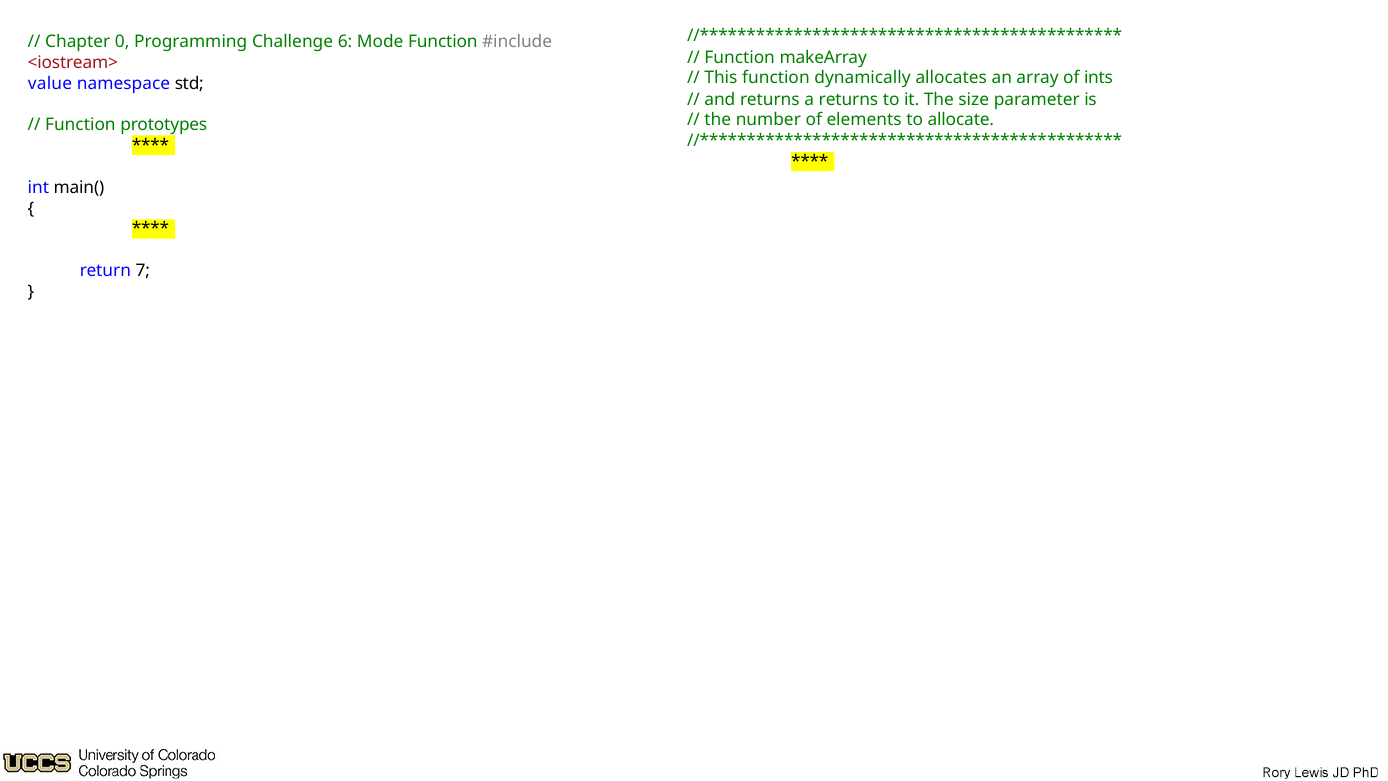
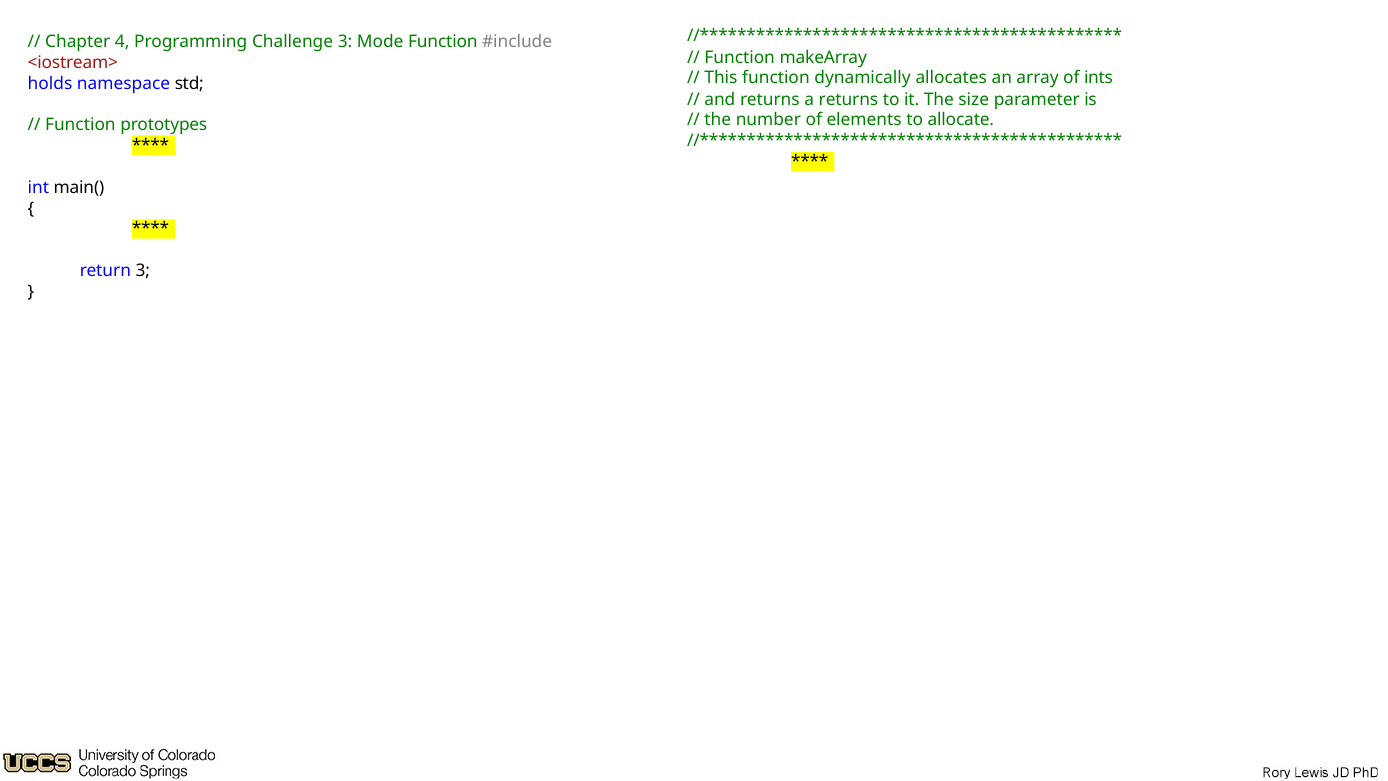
0: 0 -> 4 (122, 41)
Challenge 6: 6 -> 3 (345, 41)
value: value -> holds (50, 83)
return 7: 7 -> 3 (143, 271)
